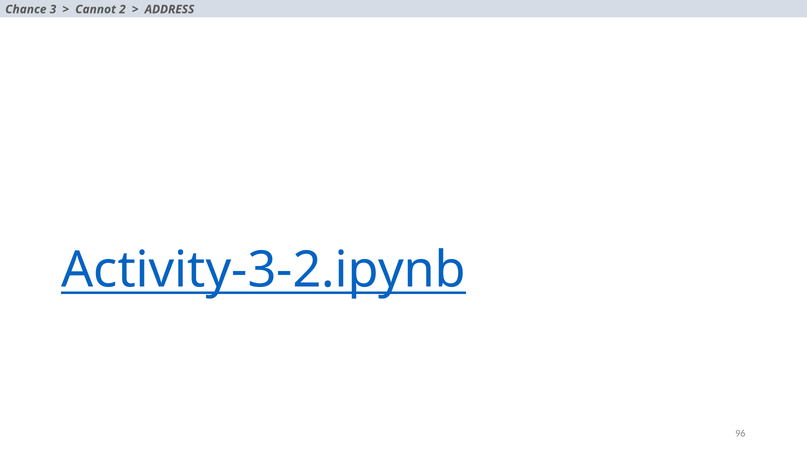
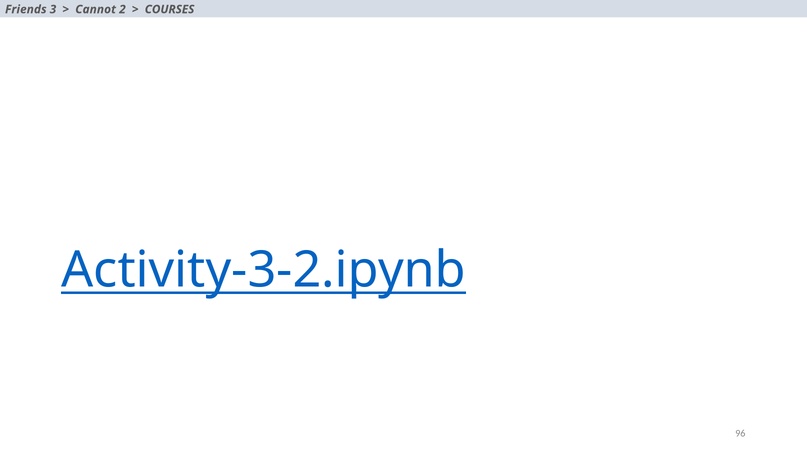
Chance: Chance -> Friends (26, 9)
ADDRESS: ADDRESS -> COURSES (170, 9)
